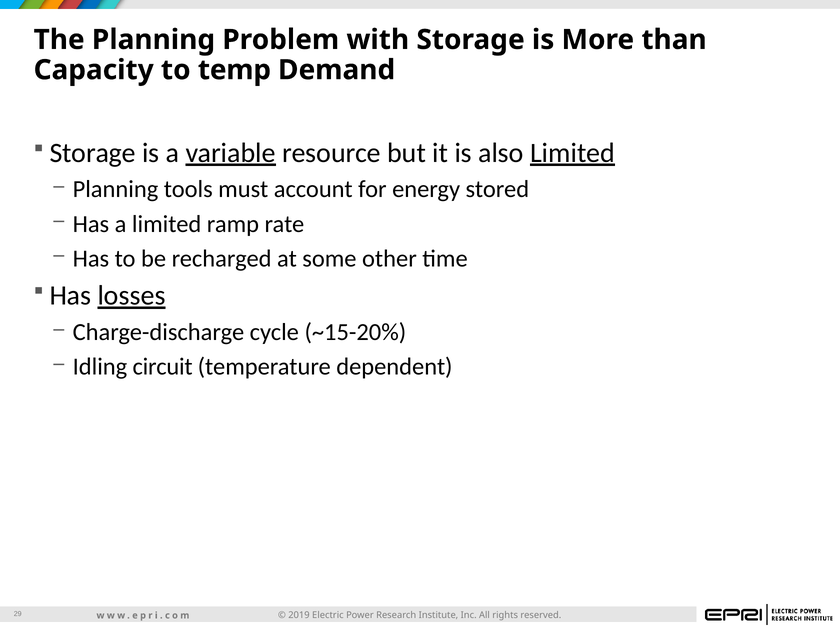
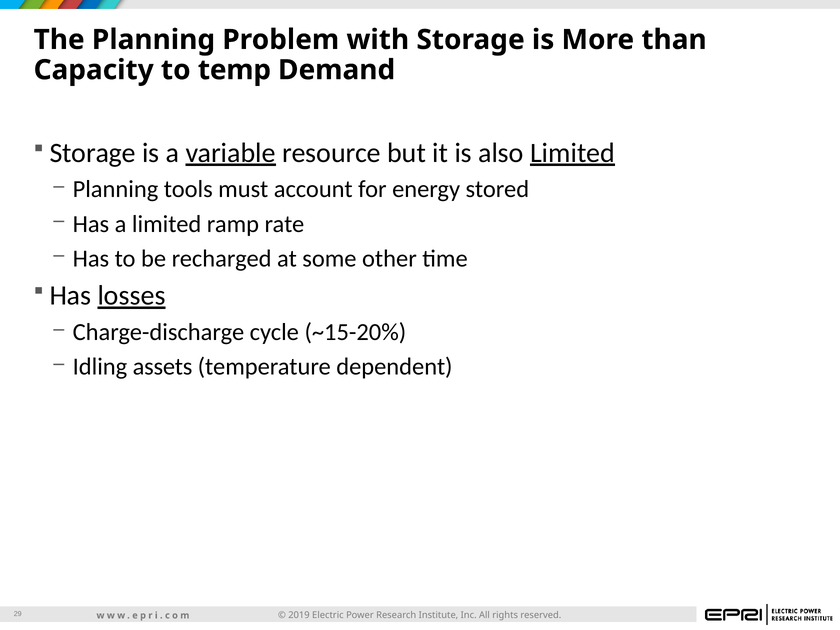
circuit: circuit -> assets (163, 367)
